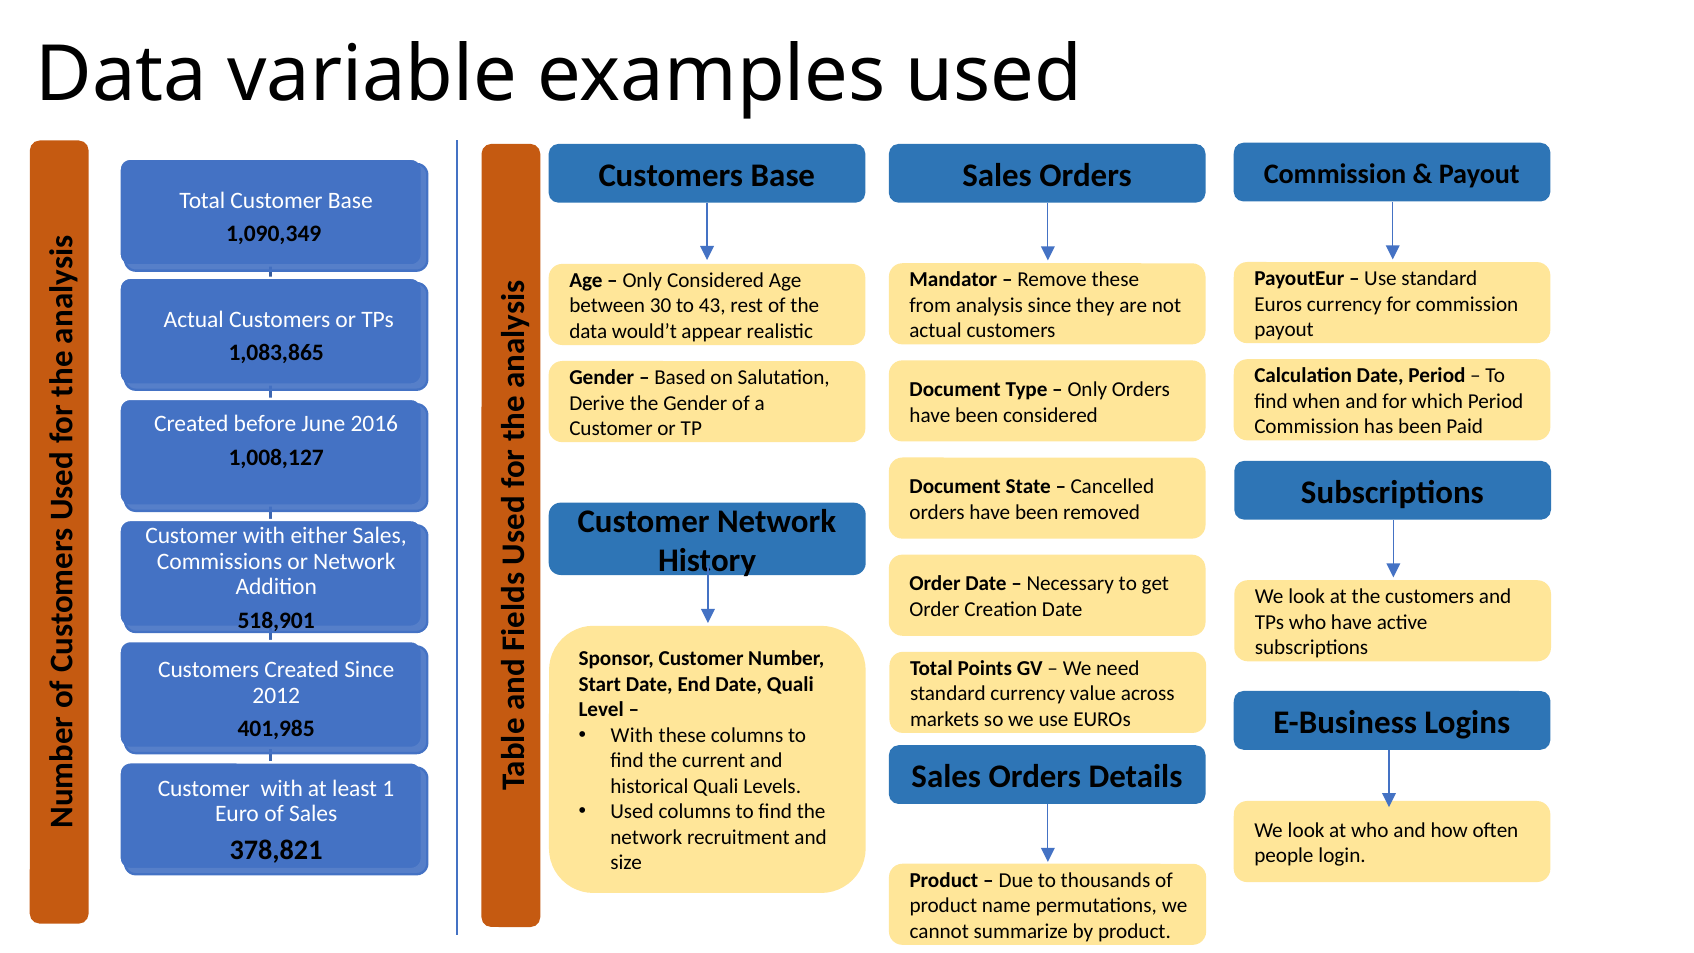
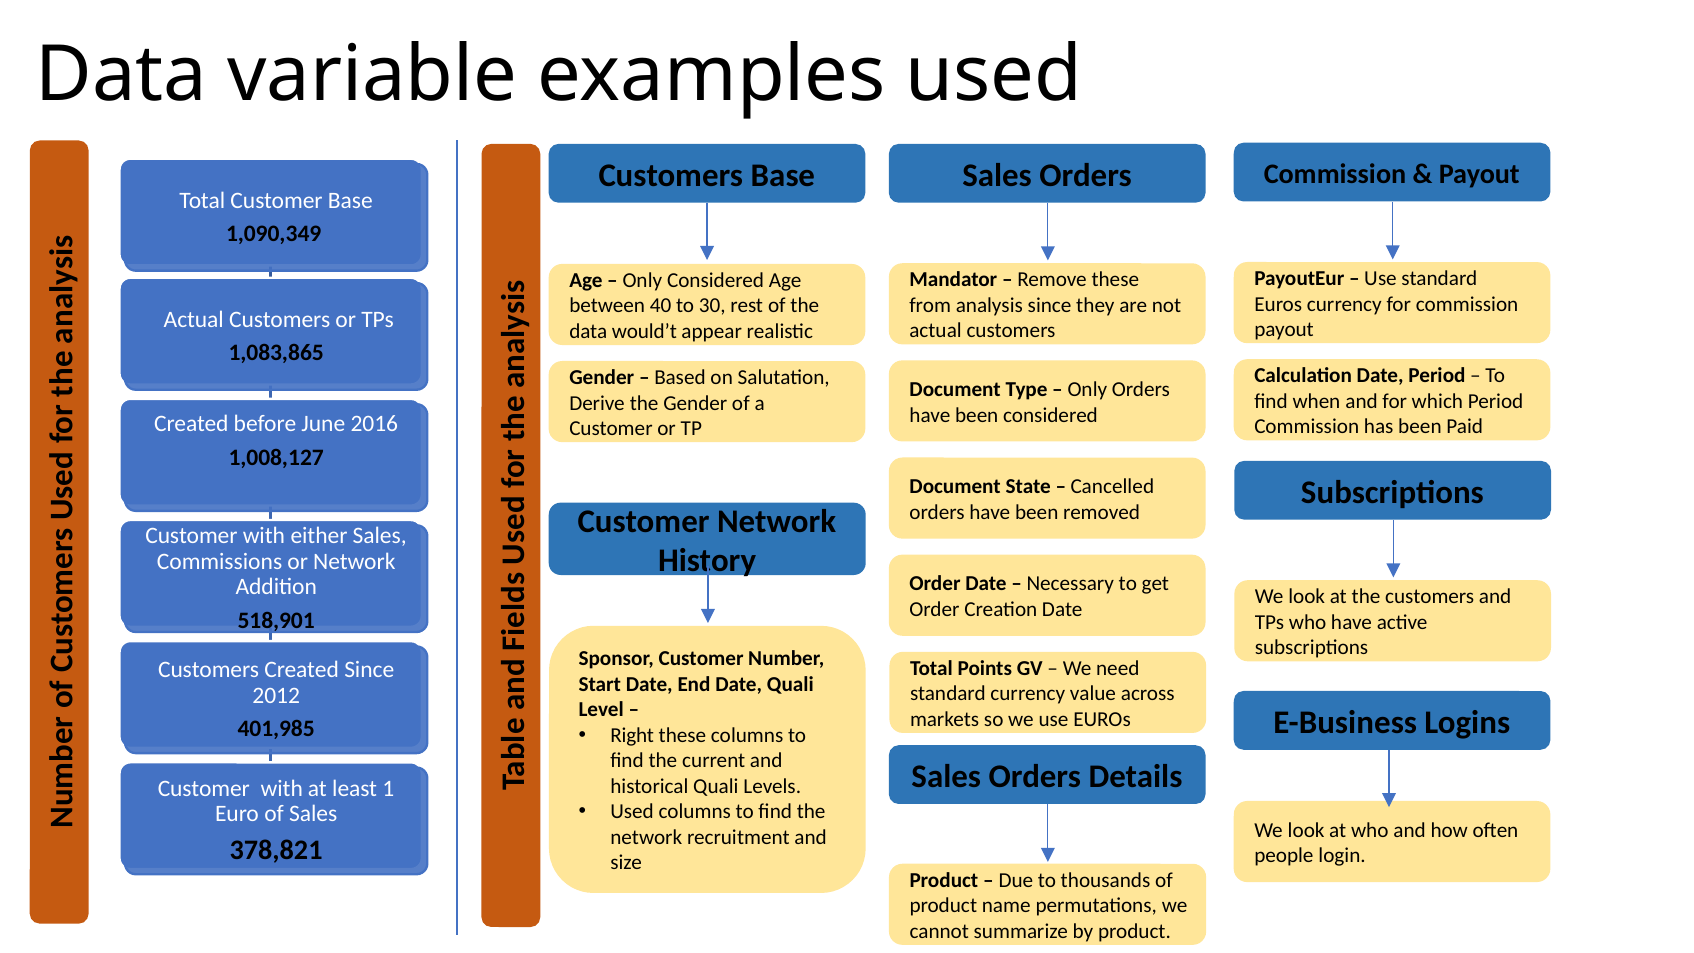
30: 30 -> 40 (661, 306)
43: 43 -> 30 (712, 306)
With: With -> Right (632, 735)
